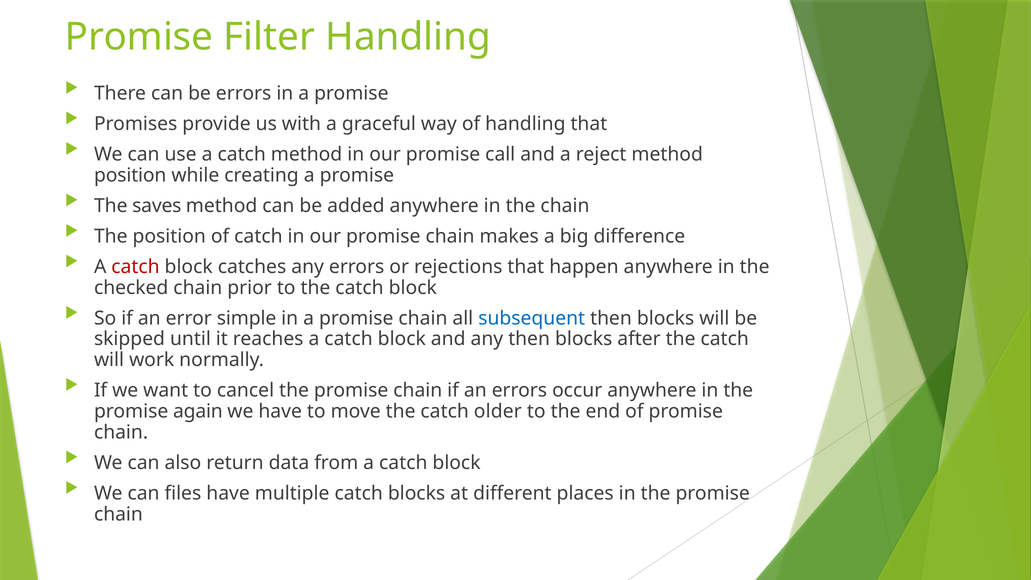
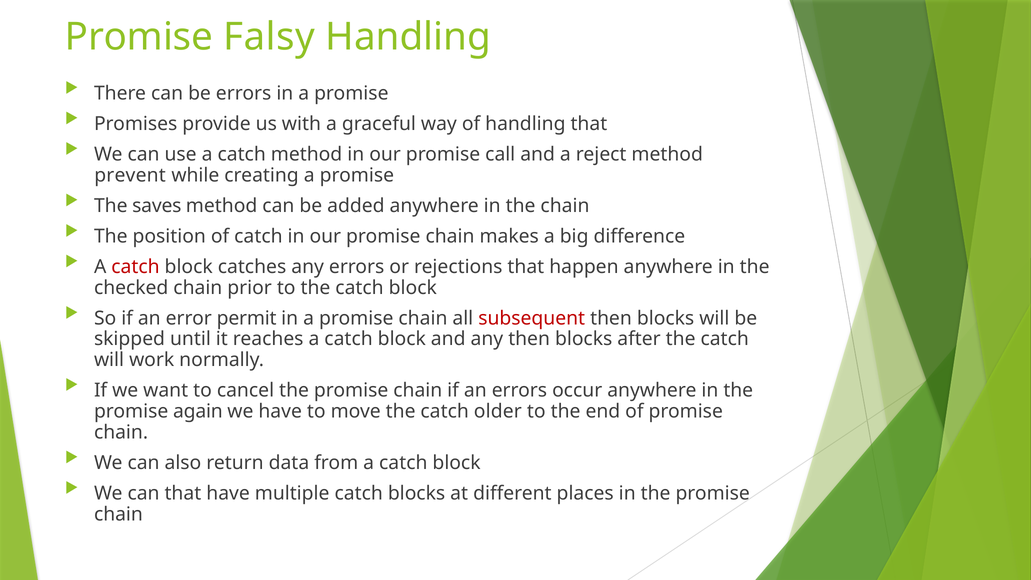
Filter: Filter -> Falsy (269, 37)
position: position -> prevent (130, 175)
simple: simple -> permit (247, 318)
subsequent colour: blue -> red (532, 318)
can files: files -> that (183, 493)
